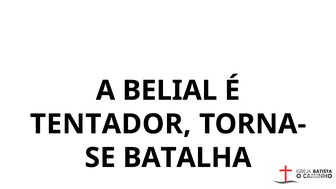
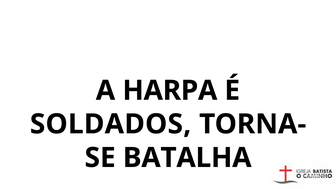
BELIAL: BELIAL -> HARPA (170, 91)
TENTADOR: TENTADOR -> SOLDADOS (111, 124)
